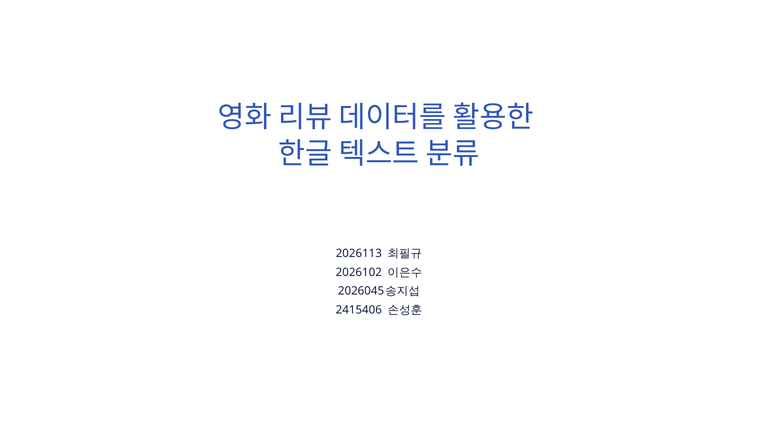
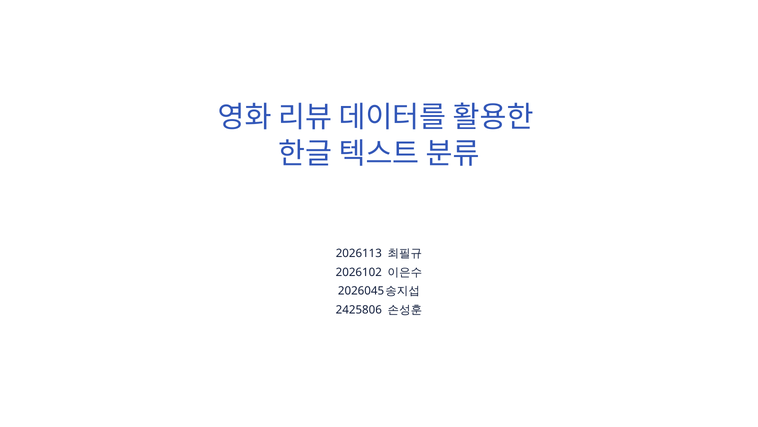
2415406: 2415406 -> 2425806 (359, 309)
